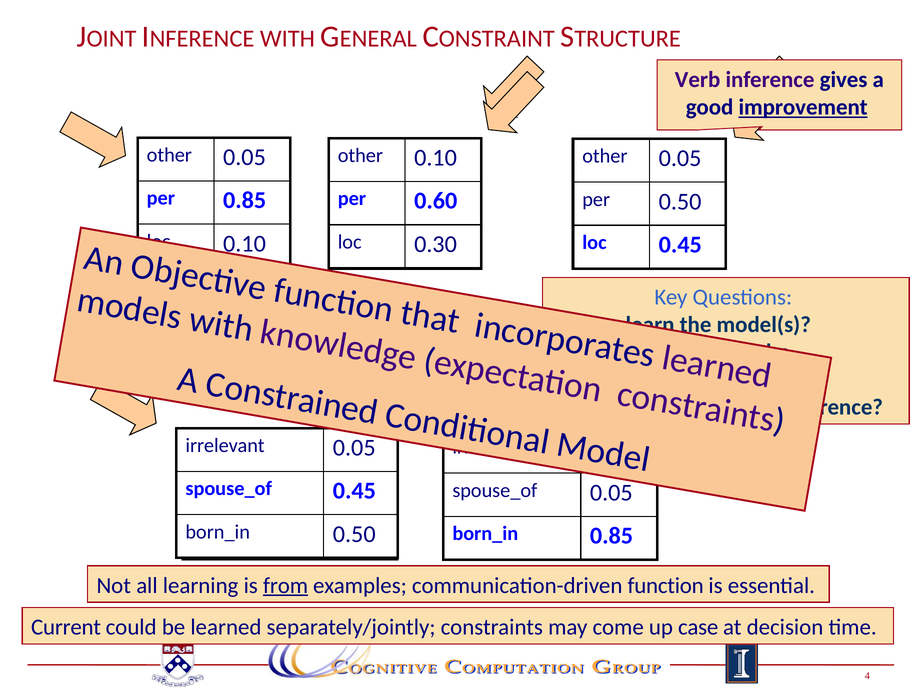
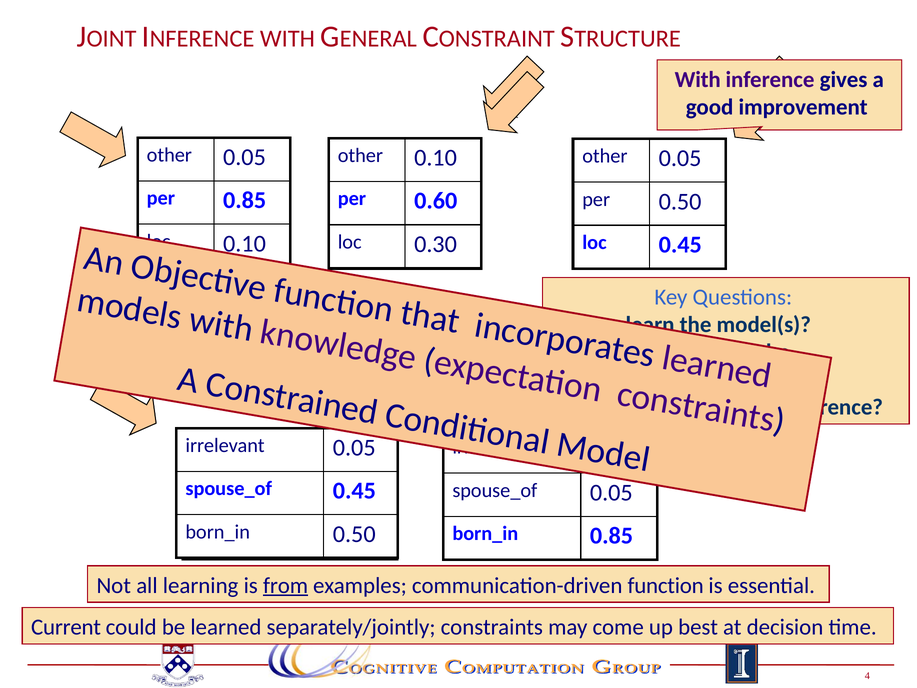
Verb: Verb -> With (698, 80)
improvement underline: present -> none (803, 107)
case: case -> best (698, 627)
